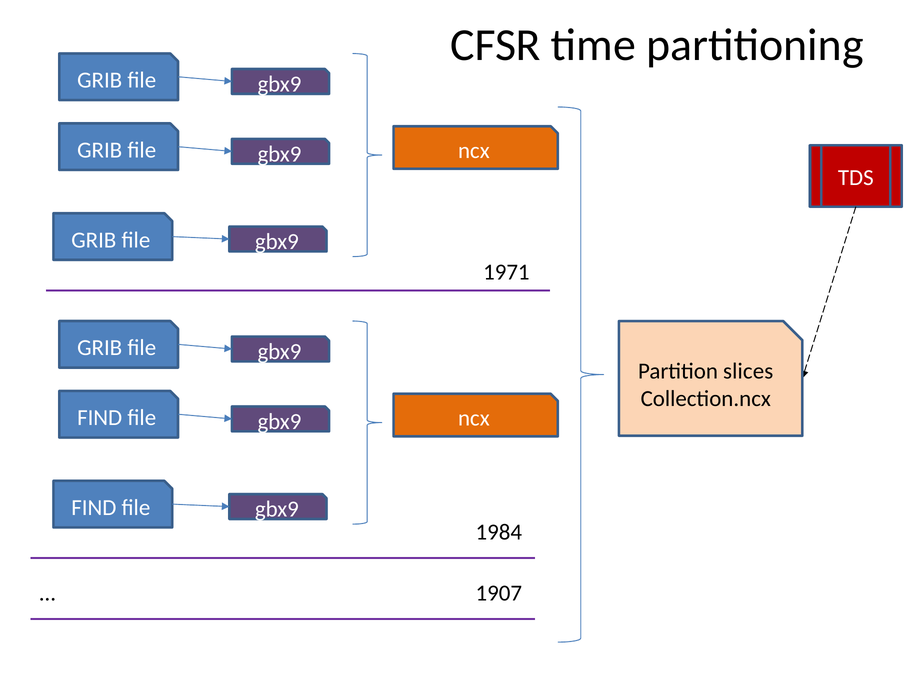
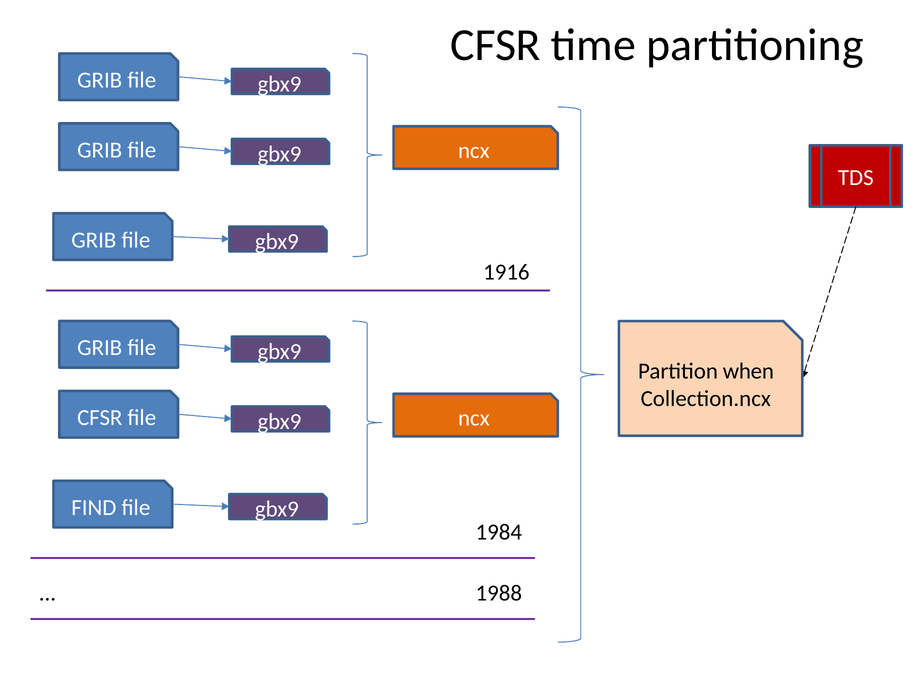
1971: 1971 -> 1916 (506, 272)
slices: slices -> when (748, 371)
FIND: FIND -> CFSR (100, 418)
1907: 1907 -> 1988 (499, 593)
